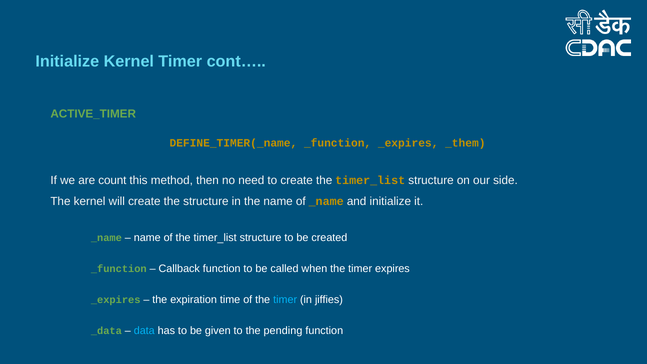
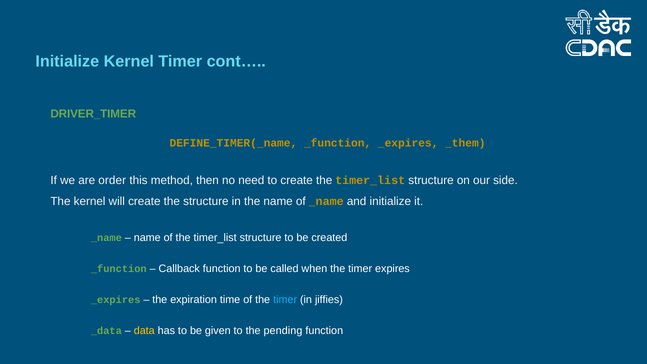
ACTIVE_TIMER: ACTIVE_TIMER -> DRIVER_TIMER (93, 114)
count: count -> order (112, 180)
data colour: light blue -> yellow (144, 331)
